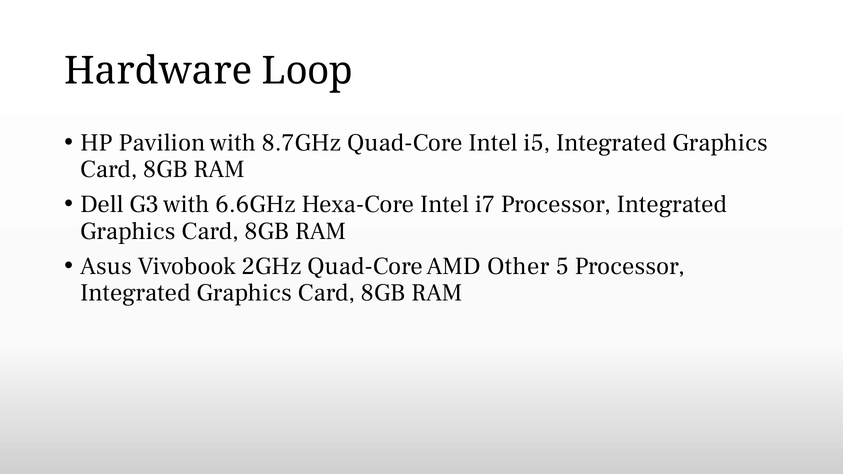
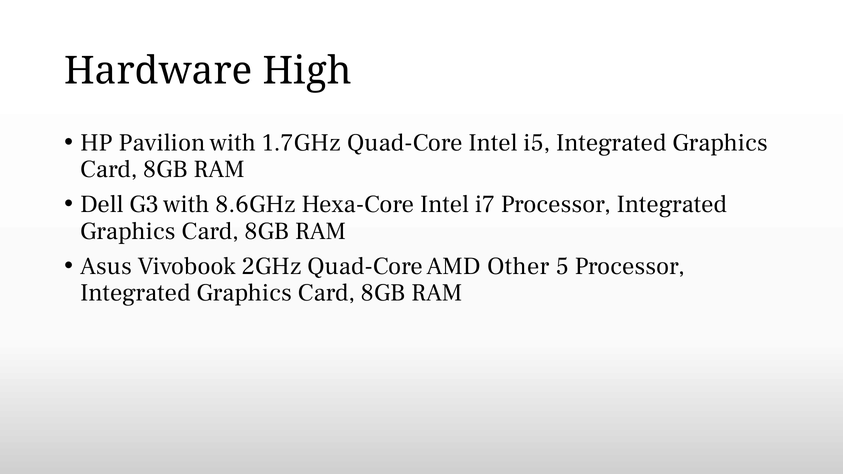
Loop: Loop -> High (307, 71)
8.7GHz: 8.7GHz -> 1.7GHz (301, 143)
6.6GHz: 6.6GHz -> 8.6GHz (255, 204)
